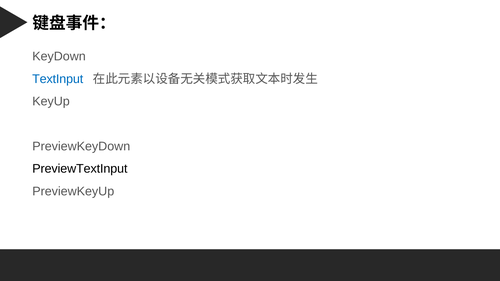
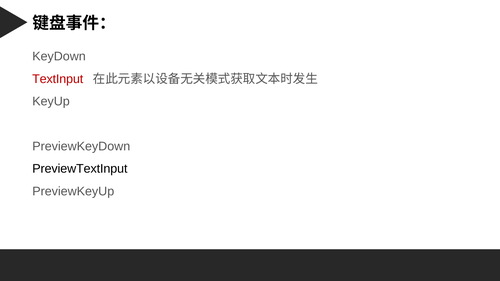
TextInput colour: blue -> red (58, 79)
